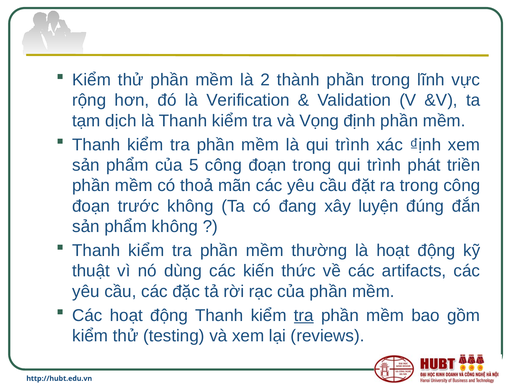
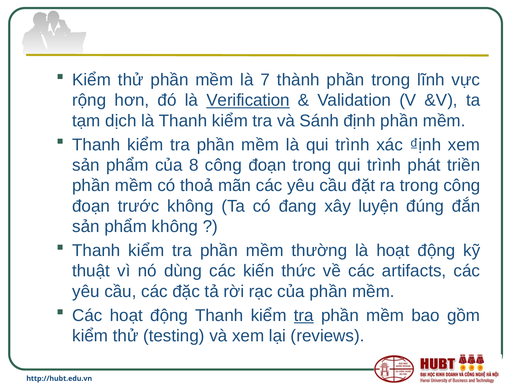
2: 2 -> 7 (265, 80)
Verification underline: none -> present (248, 100)
Vọng: Vọng -> Sánh (319, 121)
5: 5 -> 8 (194, 165)
